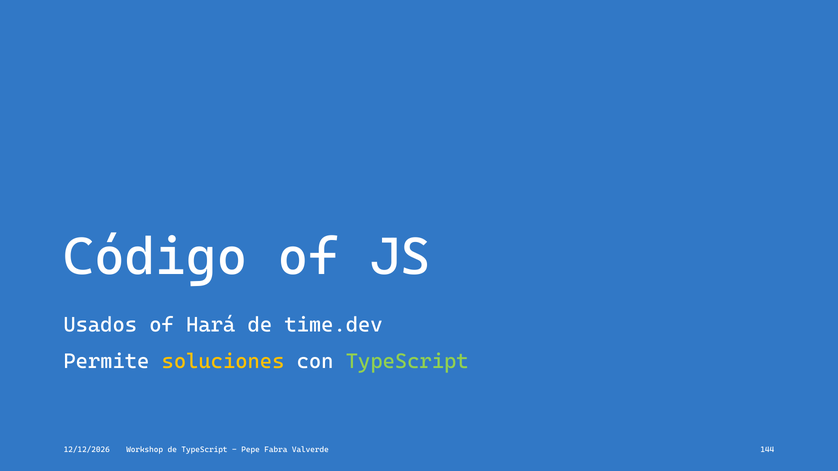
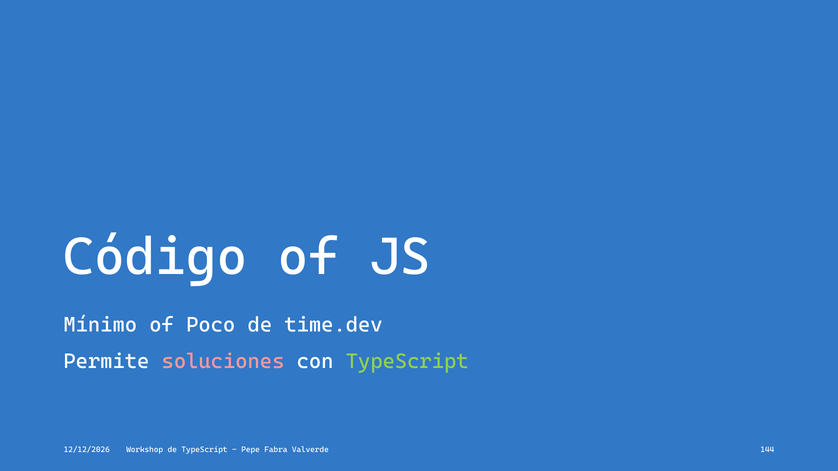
Usados: Usados -> Mínimo (100, 325)
Hará: Hará -> Poco (211, 325)
soluciones colour: yellow -> pink (223, 361)
